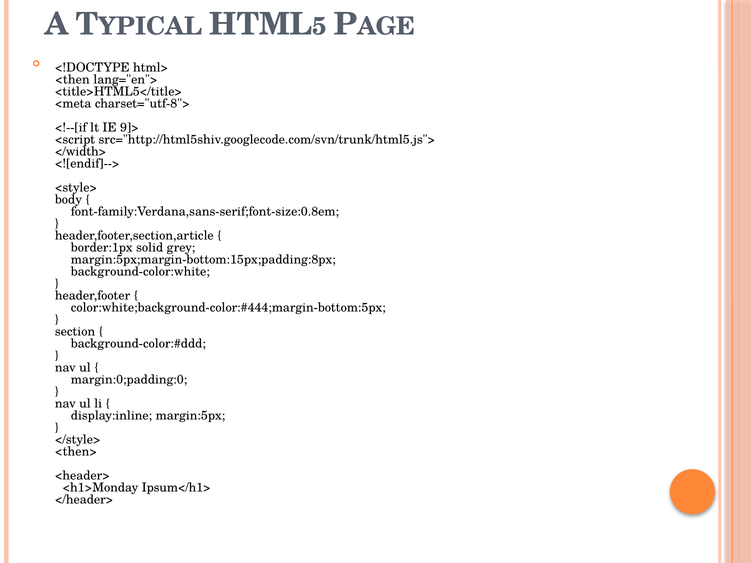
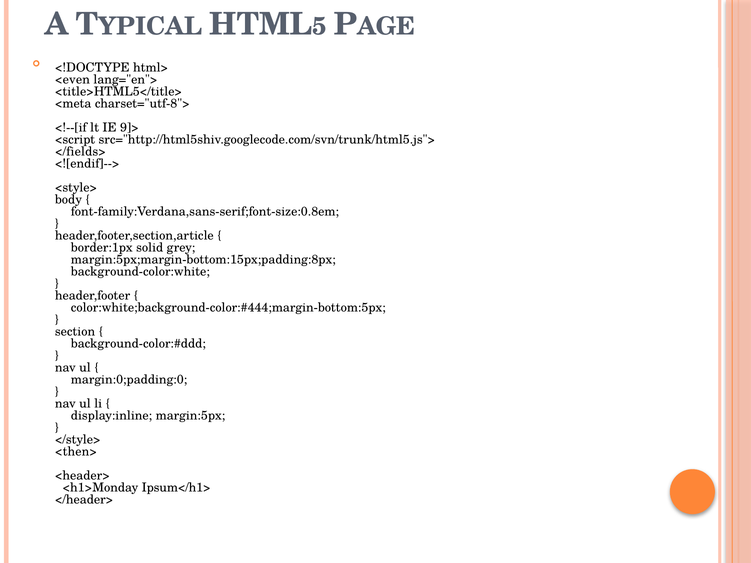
<then: <then -> <even (72, 80)
</width>: </width> -> </fields> (80, 152)
